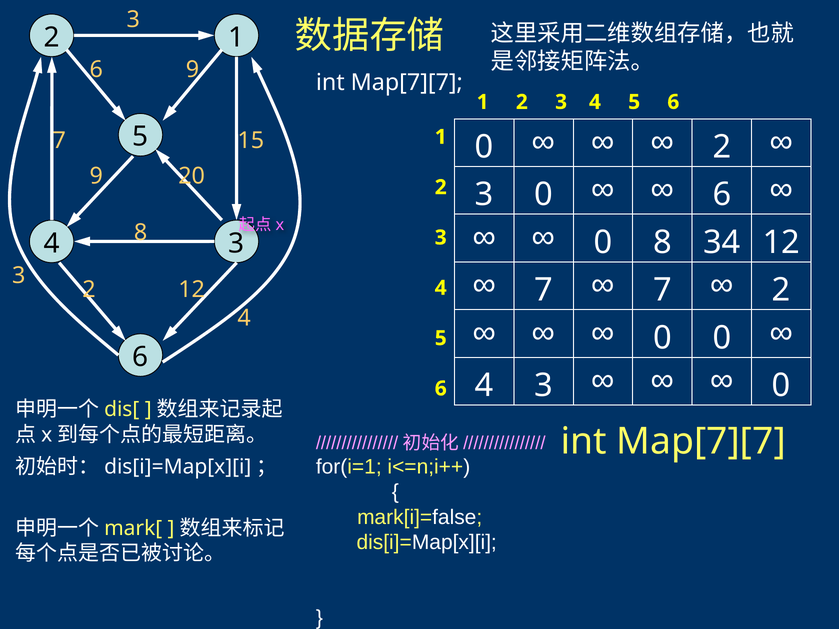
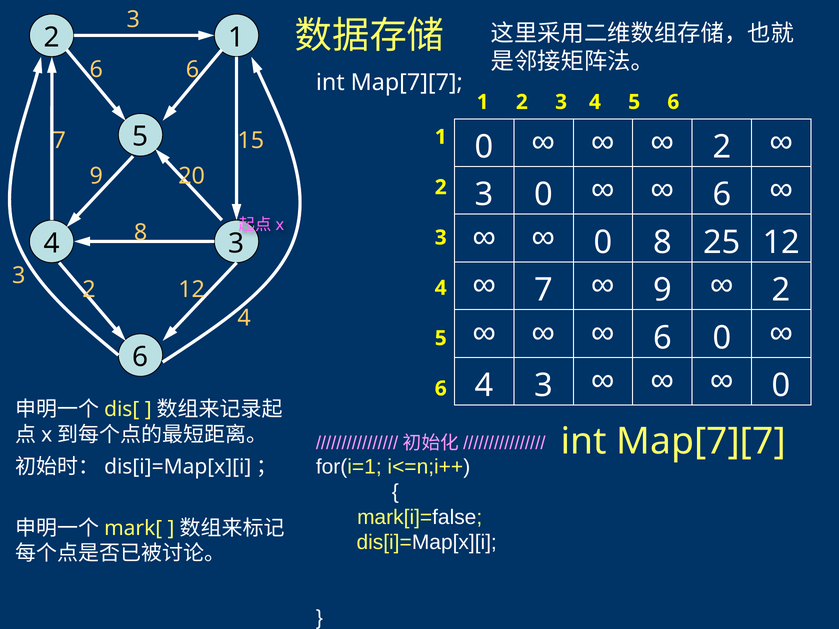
6 9: 9 -> 6 (192, 69)
34: 34 -> 25 (722, 242)
7: 7 -> 9 (662, 290)
0: 0 -> 6 (662, 338)
